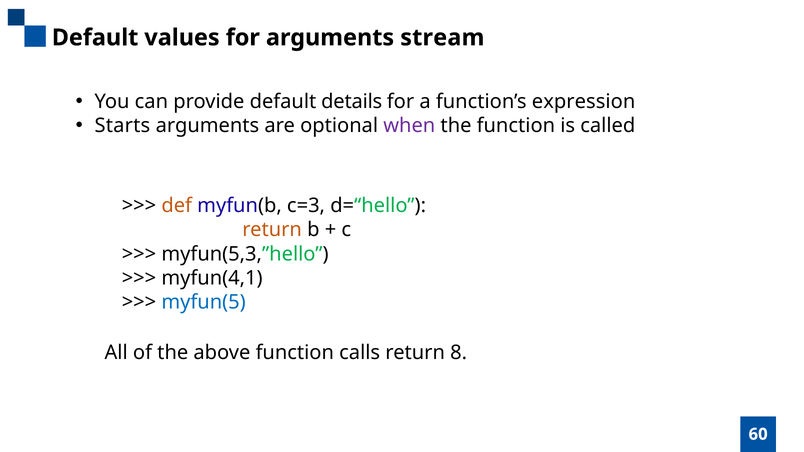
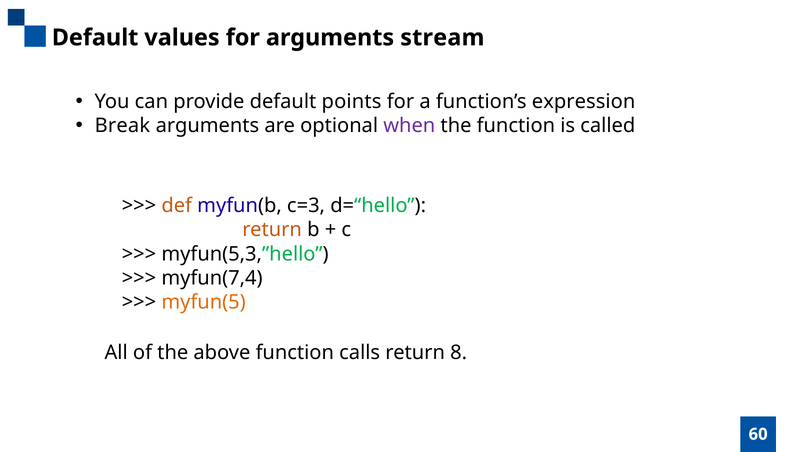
details: details -> points (352, 102)
Starts: Starts -> Break (122, 126)
myfun(4,1: myfun(4,1 -> myfun(7,4 (212, 278)
myfun(5 colour: blue -> orange (204, 302)
